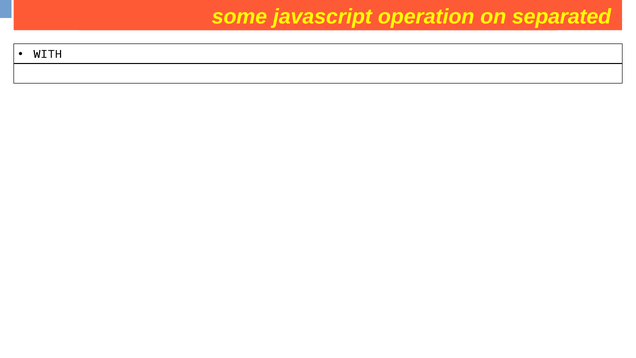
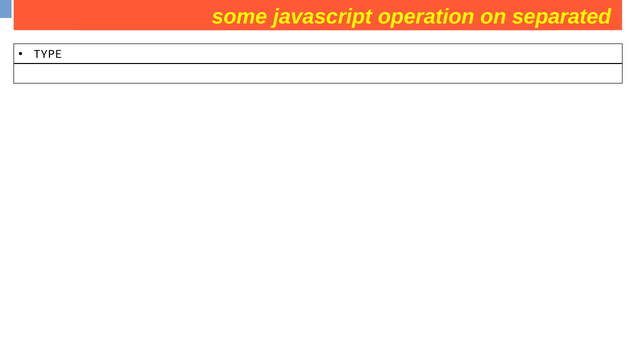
WITH: WITH -> TYPE (48, 54)
